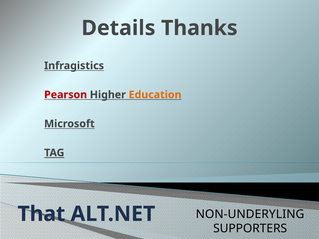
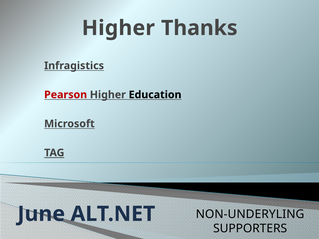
Details: Details -> Higher (118, 28)
Education colour: orange -> black (155, 95)
That: That -> June (41, 214)
